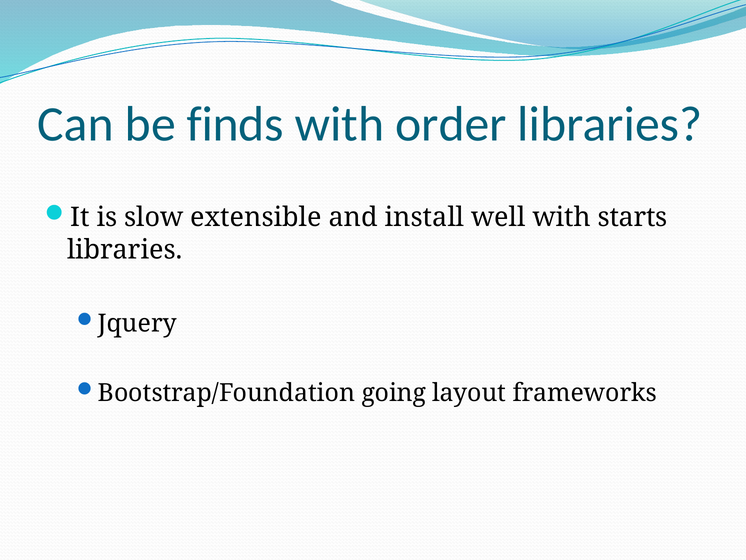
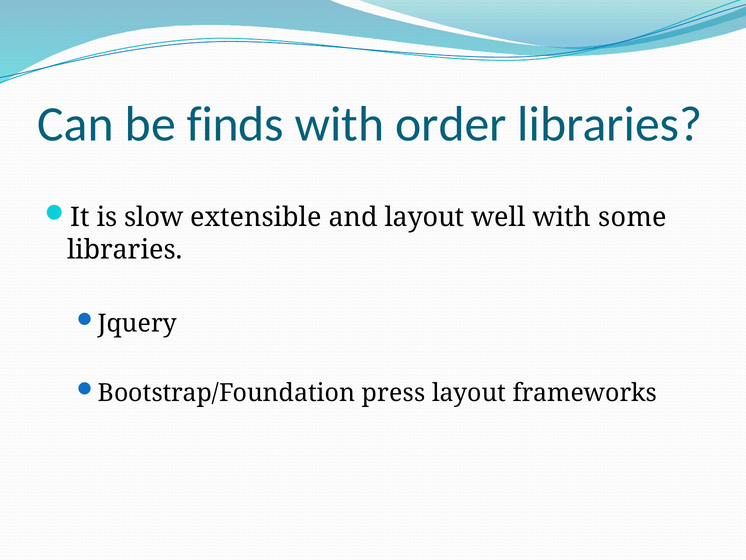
and install: install -> layout (425, 217)
starts: starts -> some (632, 217)
going: going -> press (394, 393)
